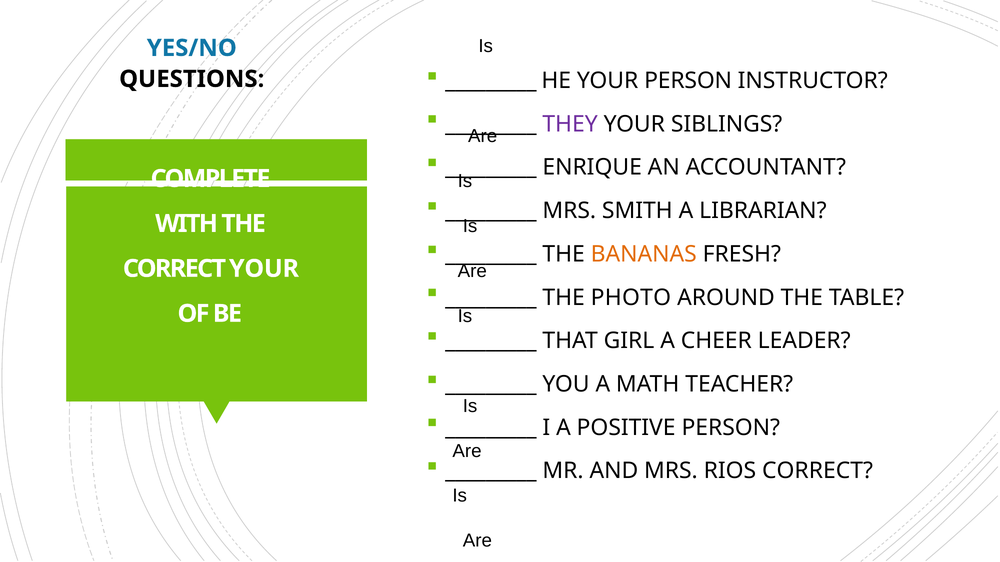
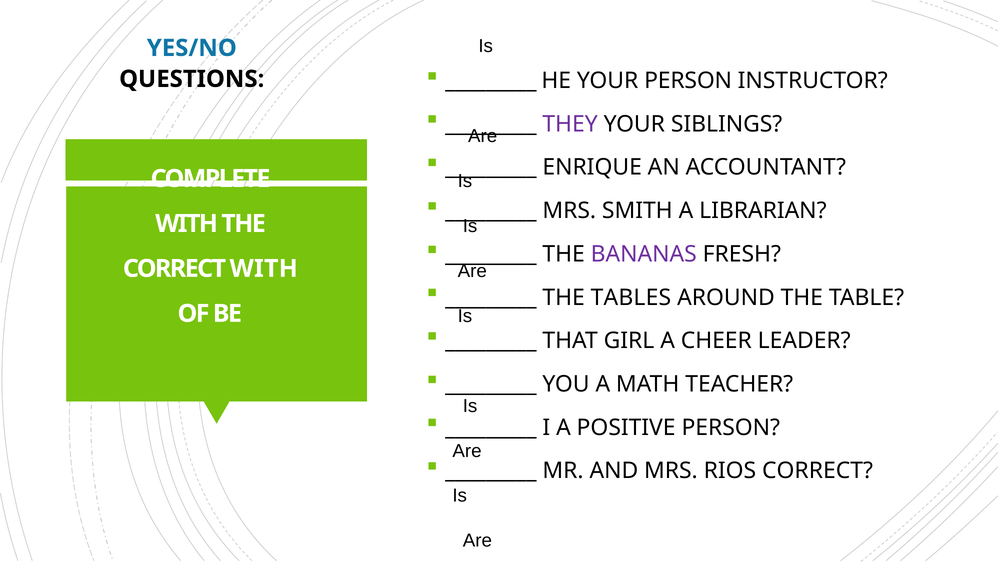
BANANAS colour: orange -> purple (644, 254)
CORRECT YOUR: YOUR -> WITH (264, 269)
PHOTO: PHOTO -> TABLES (631, 298)
